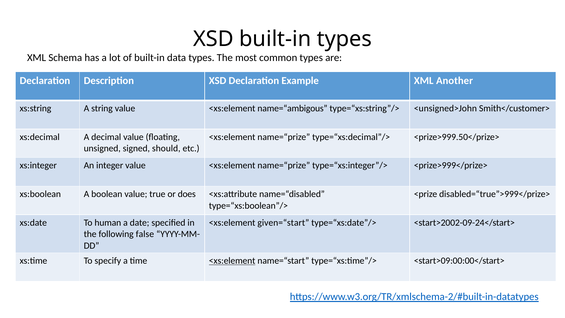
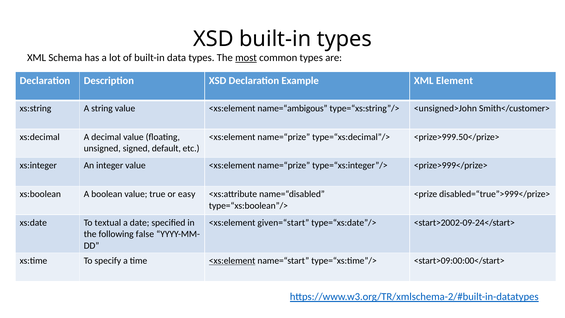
most underline: none -> present (246, 58)
Another: Another -> Element (455, 81)
should: should -> default (166, 148)
does: does -> easy (187, 194)
human: human -> textual (108, 222)
